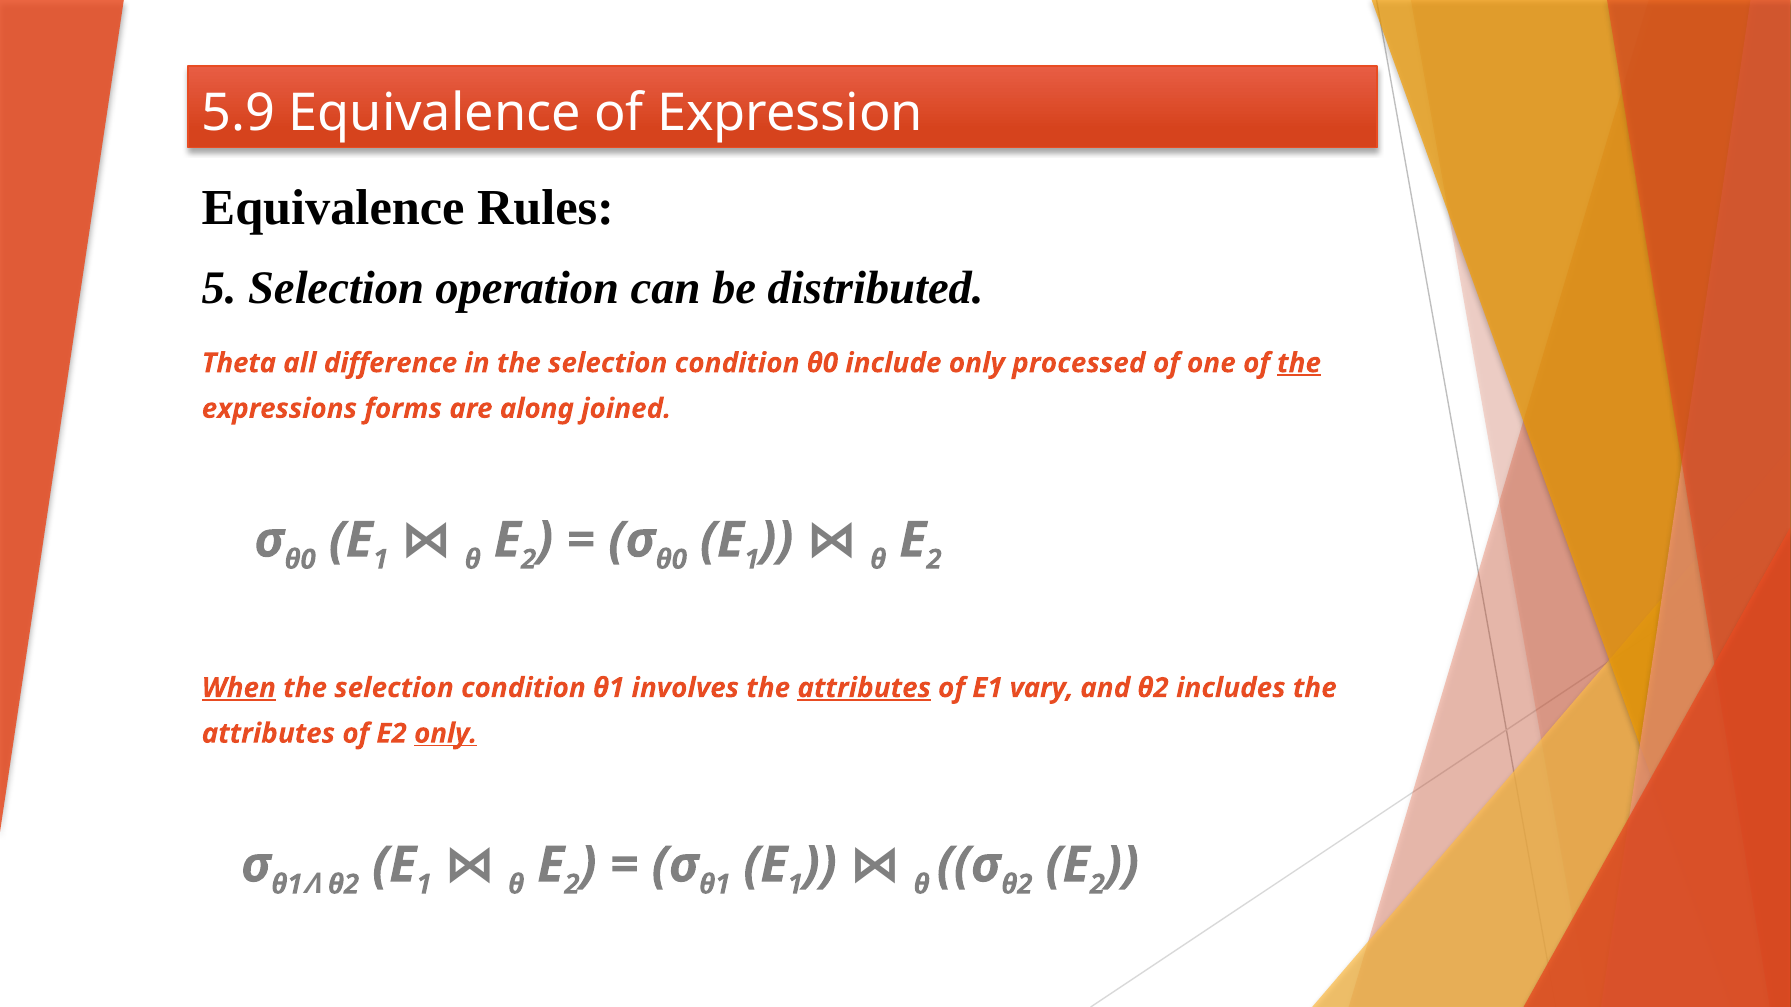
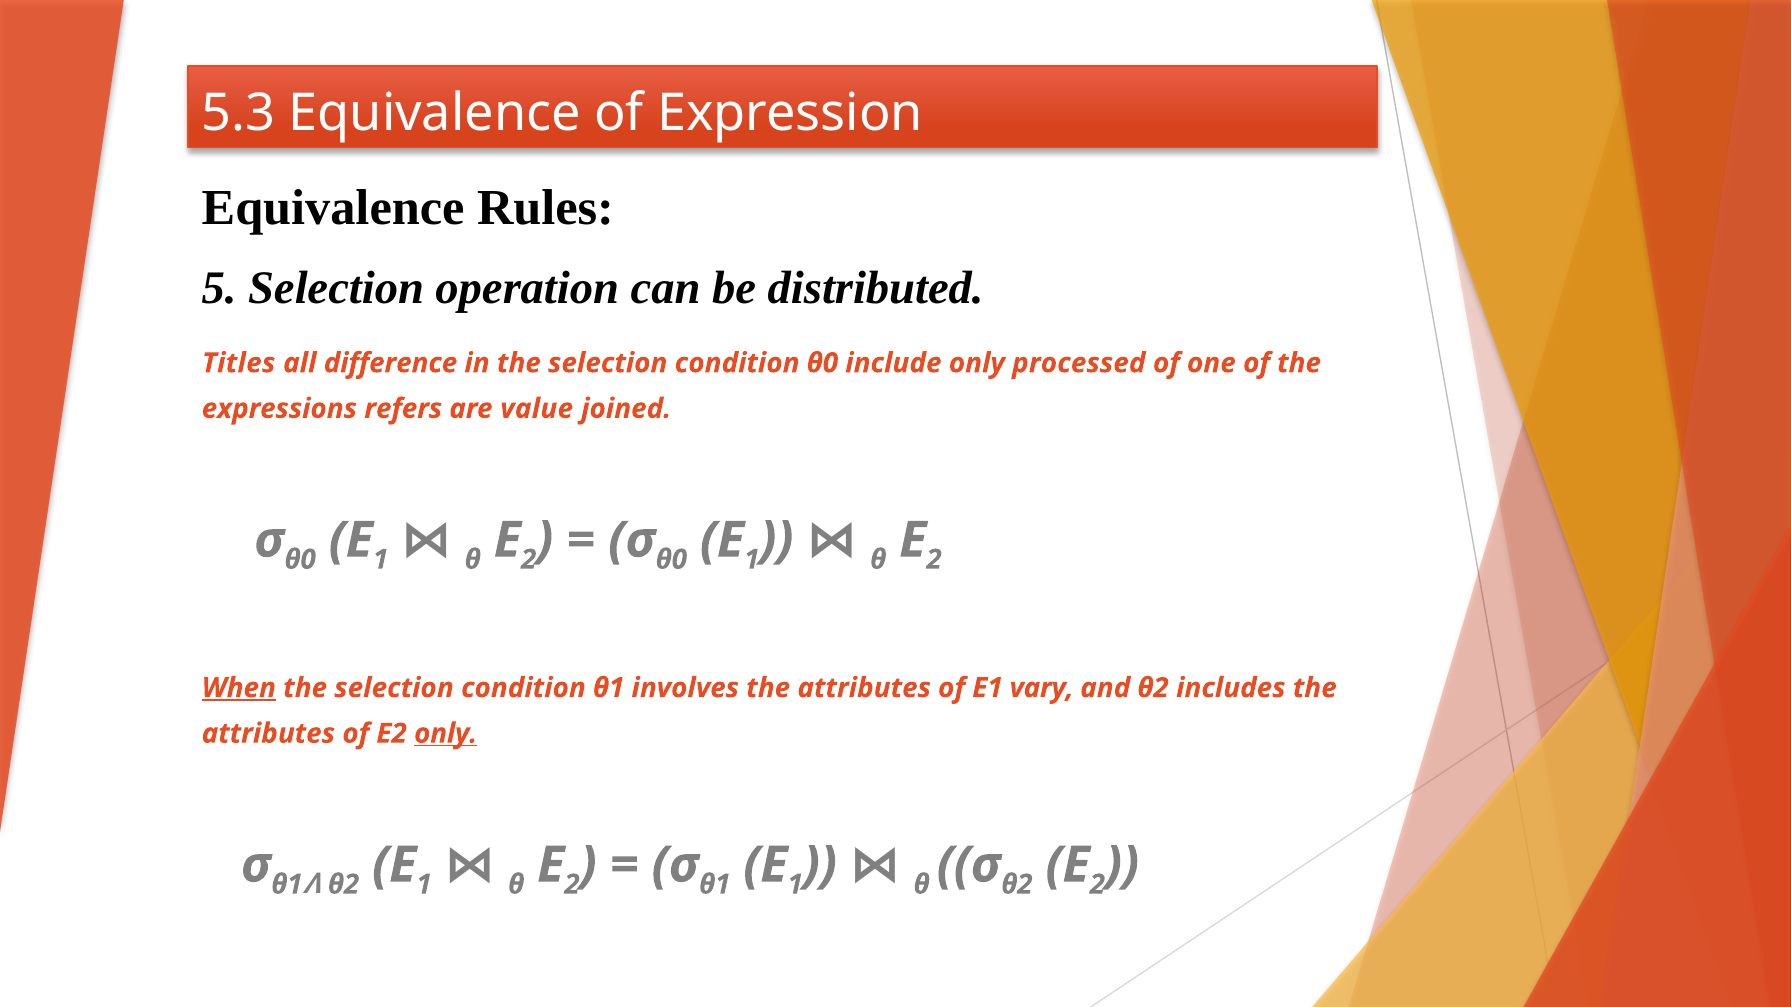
5.9: 5.9 -> 5.3 (239, 113)
Theta: Theta -> Titles (239, 363)
the underline: present -> none (1299, 363)
forms: forms -> refers (403, 409)
along: along -> value (537, 409)
attributes underline: present -> none (864, 688)
